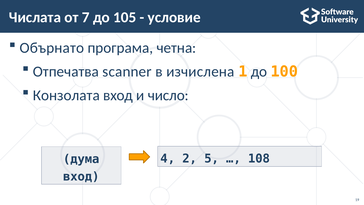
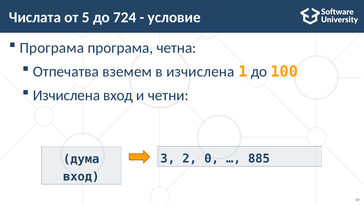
7: 7 -> 5 (86, 17)
105: 105 -> 724 (125, 17)
Обърнато: Обърнато -> Програма (52, 48)
scanner: scanner -> вземем (127, 71)
Конзолата: Конзолата -> Изчислена (66, 95)
число: число -> четни (168, 95)
4: 4 -> 3 (168, 158)
5: 5 -> 0 (212, 158)
108: 108 -> 885 (259, 158)
